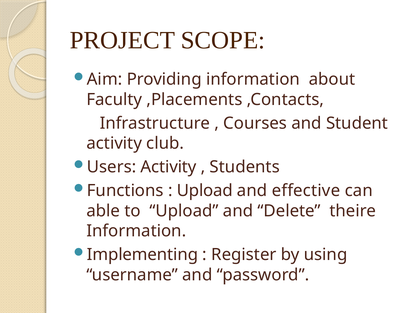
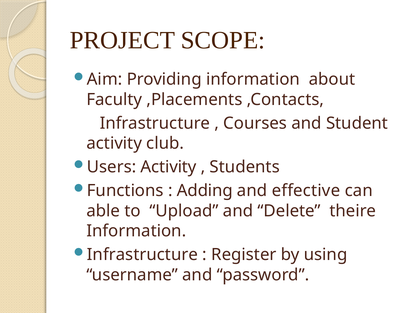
Upload: Upload -> Adding (205, 191)
Implementing: Implementing -> Infrastructure (142, 255)
